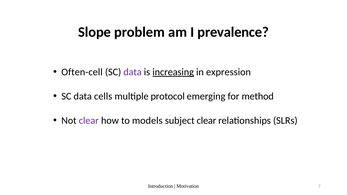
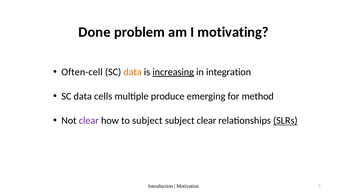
Slope: Slope -> Done (94, 32)
prevalence: prevalence -> motivating (233, 32)
data colour: purple -> orange (133, 72)
expression: expression -> integration (229, 72)
protocol: protocol -> produce (168, 96)
to models: models -> subject (147, 121)
SLRs underline: none -> present (285, 121)
